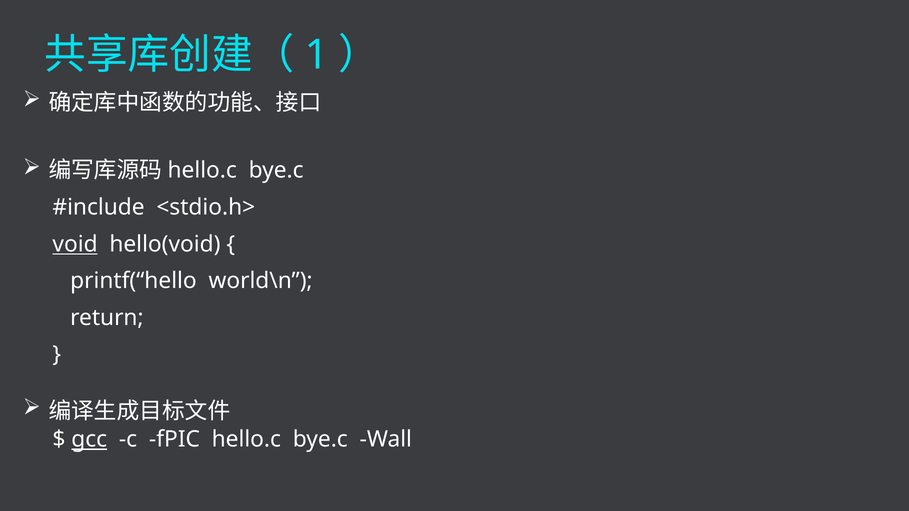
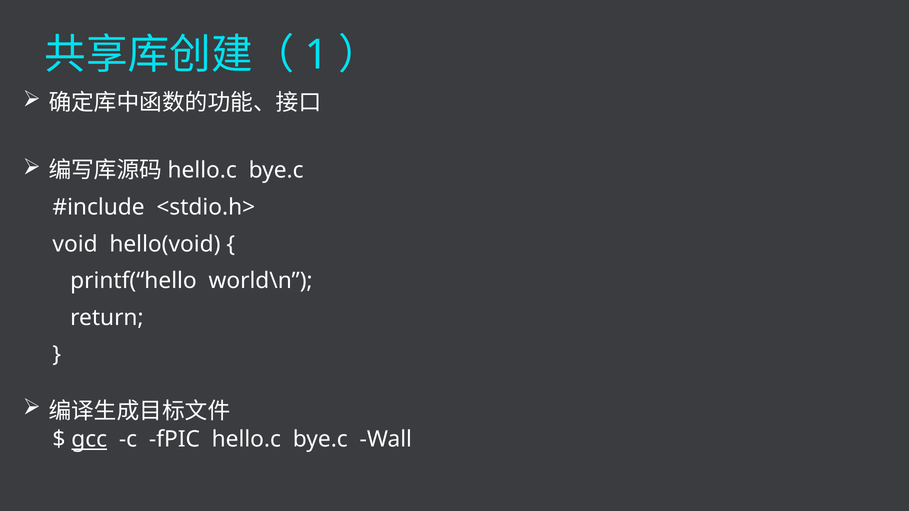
void underline: present -> none (75, 244)
